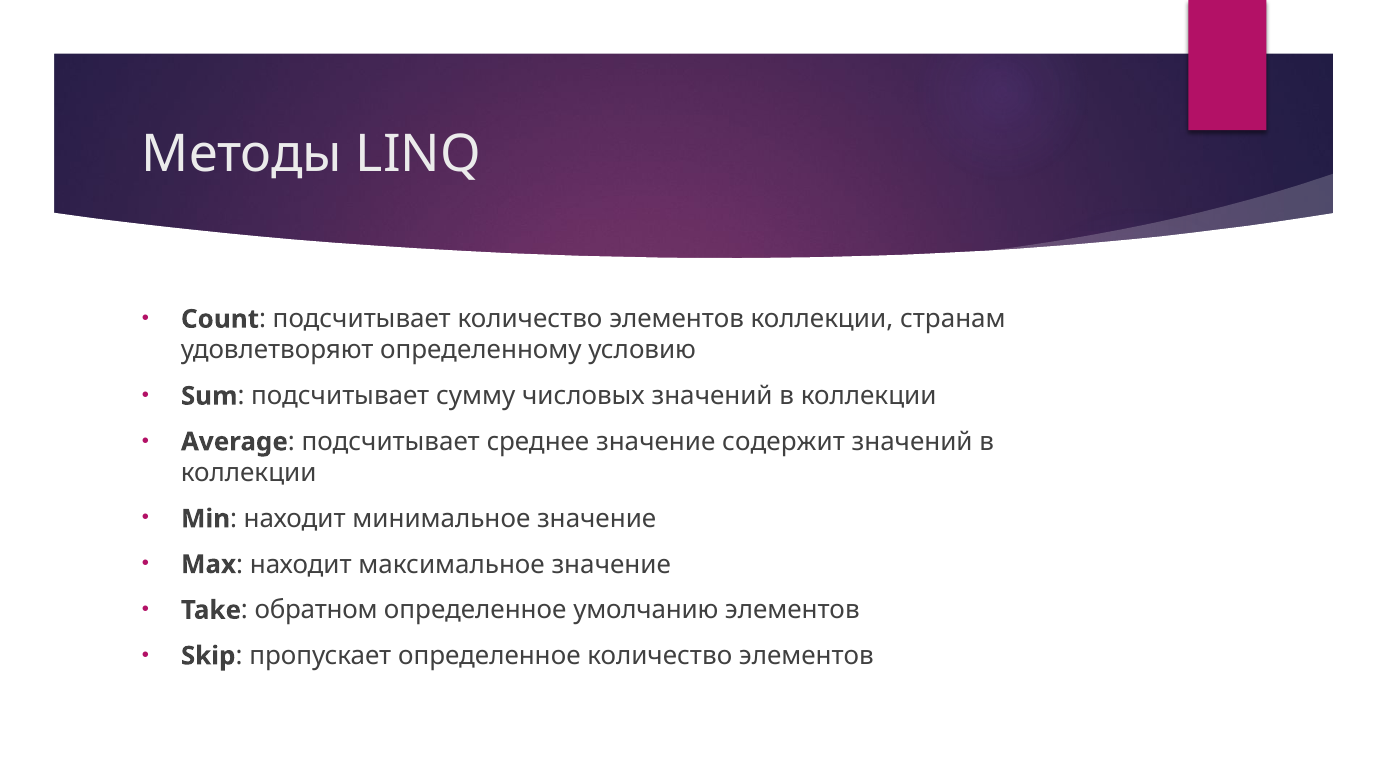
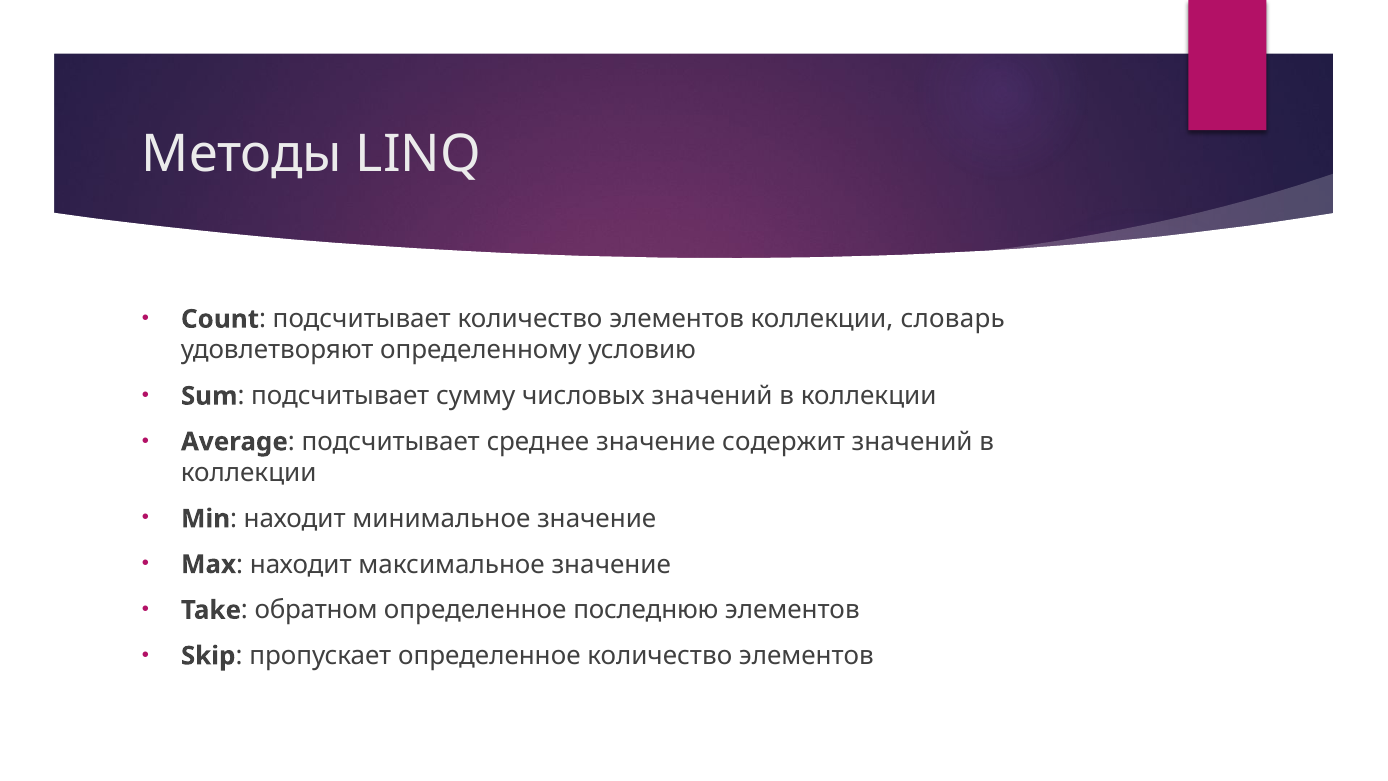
странам: странам -> словарь (953, 319)
умолчанию: умолчанию -> последнюю (646, 610)
